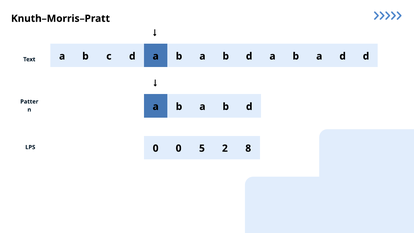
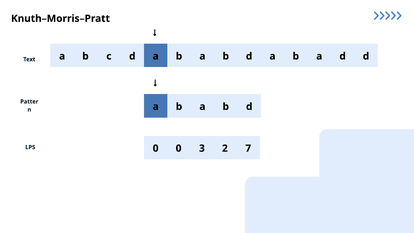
5: 5 -> 3 (202, 148)
8: 8 -> 7 (248, 148)
